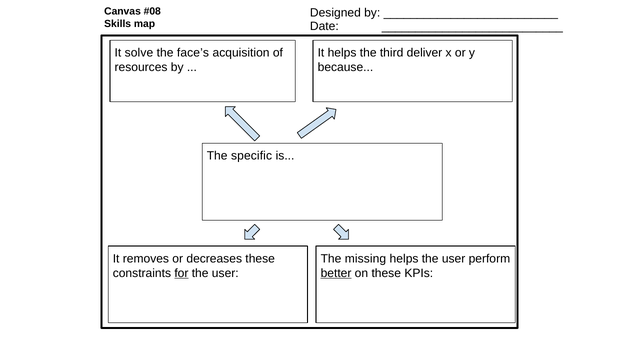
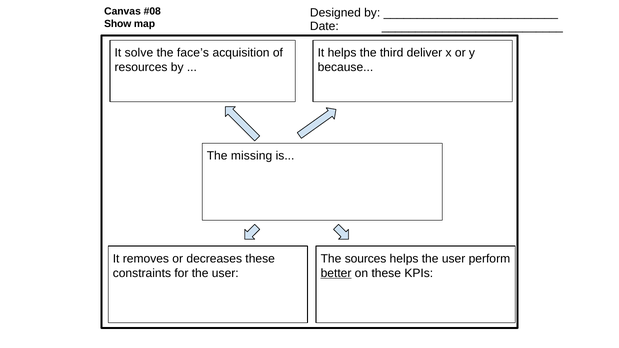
Skills: Skills -> Show (118, 24)
specific: specific -> missing (252, 156)
missing: missing -> sources (366, 259)
for underline: present -> none (181, 273)
